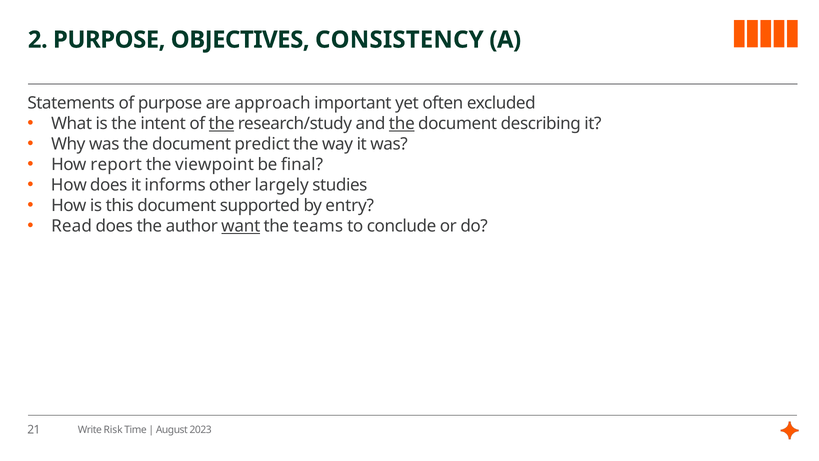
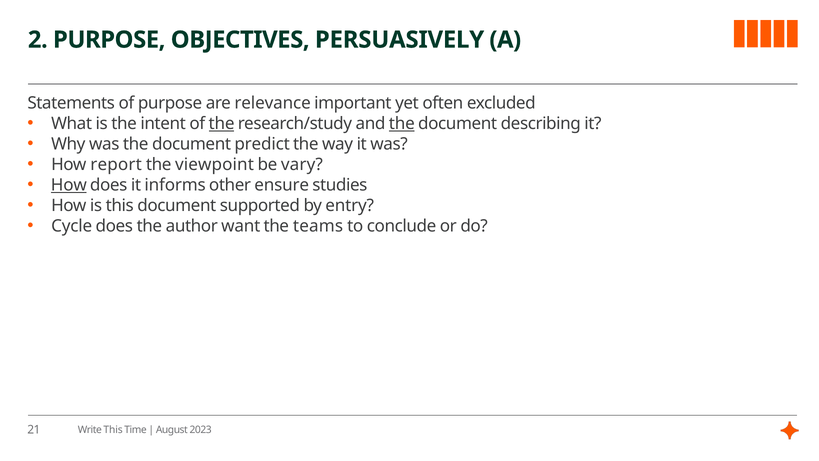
CONSISTENCY: CONSISTENCY -> PERSUASIVELY (400, 40)
approach: approach -> relevance (273, 103)
final: final -> vary (302, 164)
How underline: none -> present (69, 185)
largely: largely -> ensure (282, 185)
Read: Read -> Cycle (72, 226)
want underline: present -> none (241, 226)
Write Risk: Risk -> This (113, 430)
